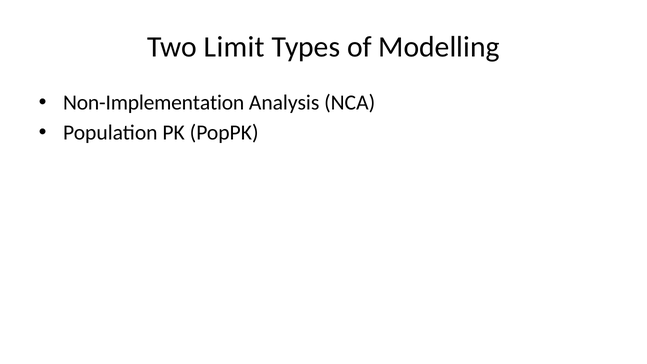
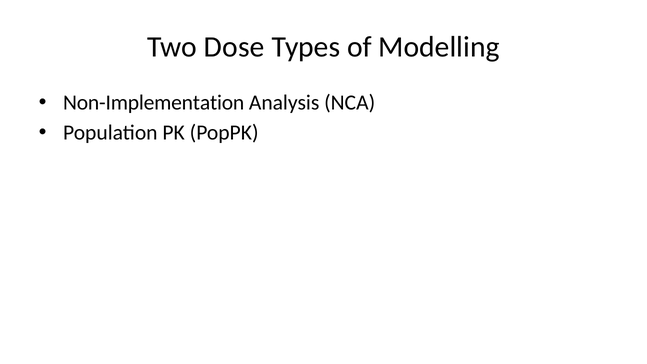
Limit: Limit -> Dose (234, 47)
